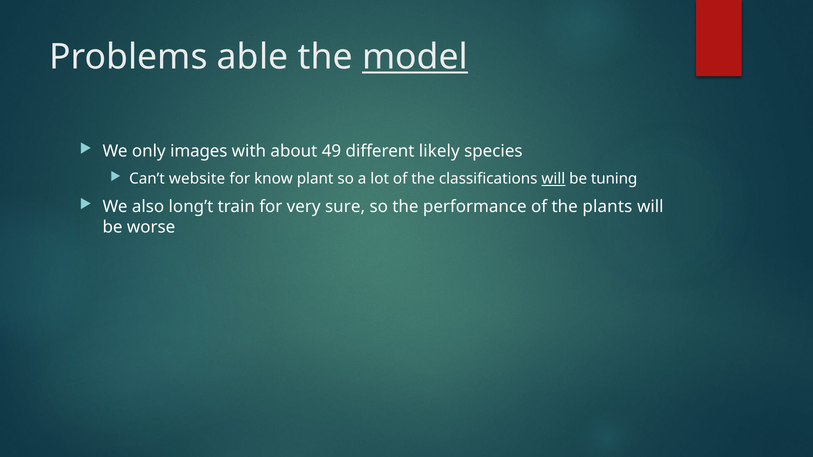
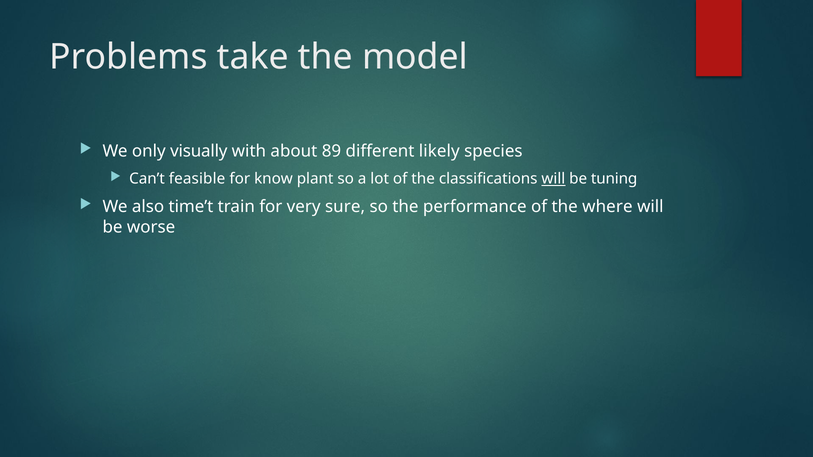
able: able -> take (253, 57)
model underline: present -> none (415, 57)
images: images -> visually (199, 151)
49: 49 -> 89 (331, 151)
website: website -> feasible (197, 179)
long’t: long’t -> time’t (191, 207)
plants: plants -> where (607, 207)
